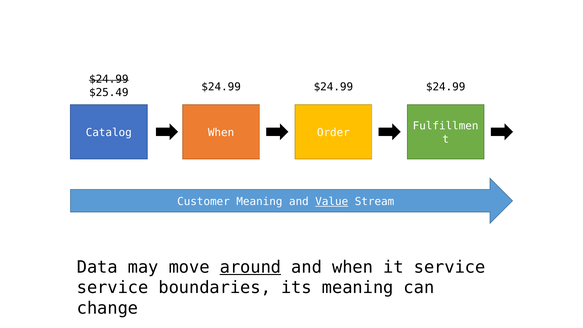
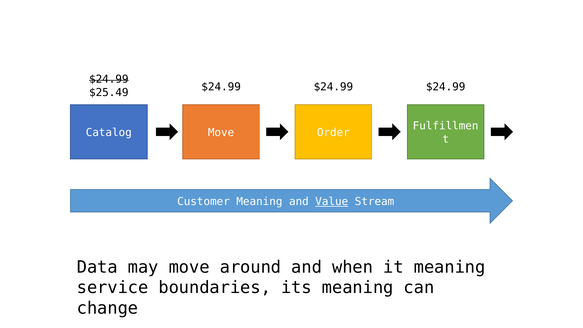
Catalog When: When -> Move (221, 133)
around underline: present -> none (250, 267)
it service: service -> meaning (450, 267)
